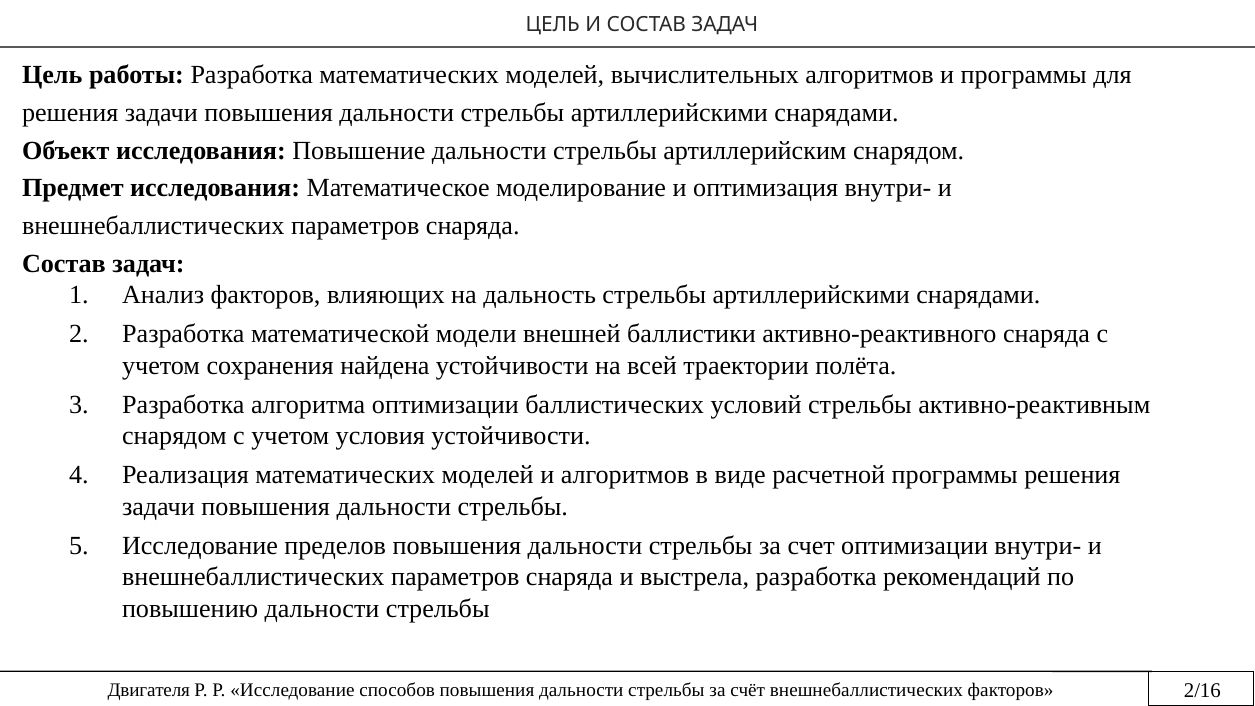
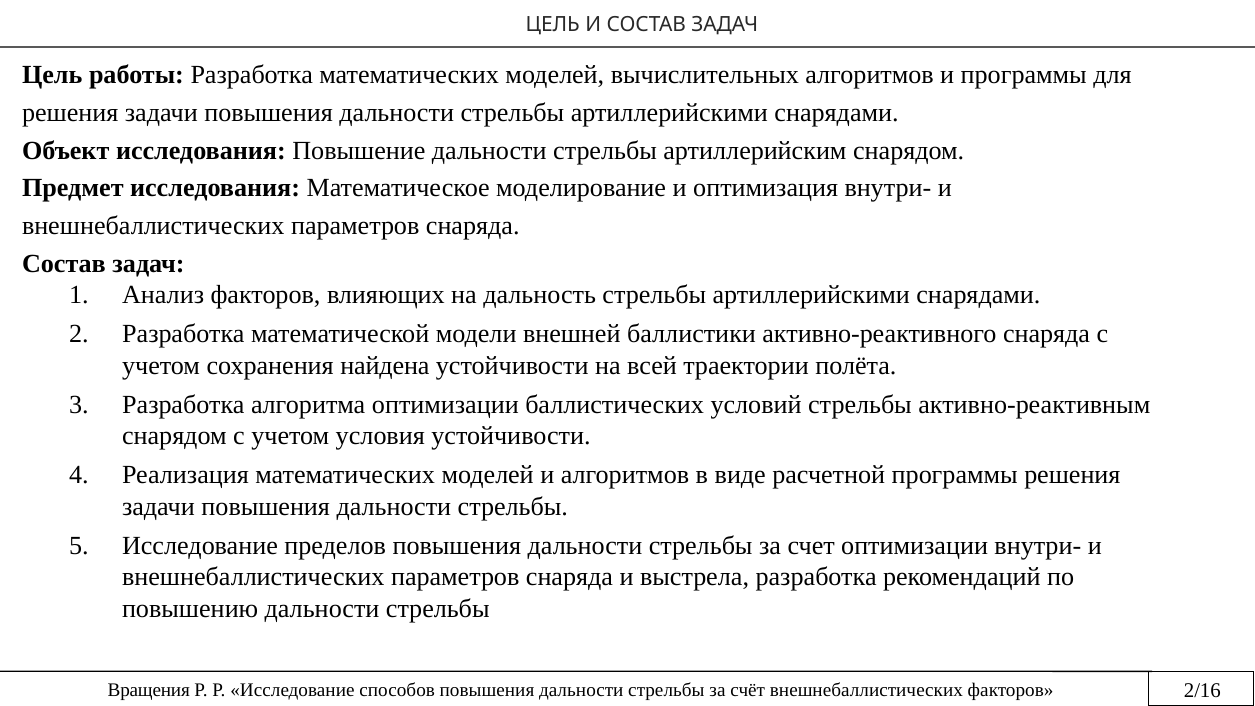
Двигателя: Двигателя -> Вращения (149, 690)
